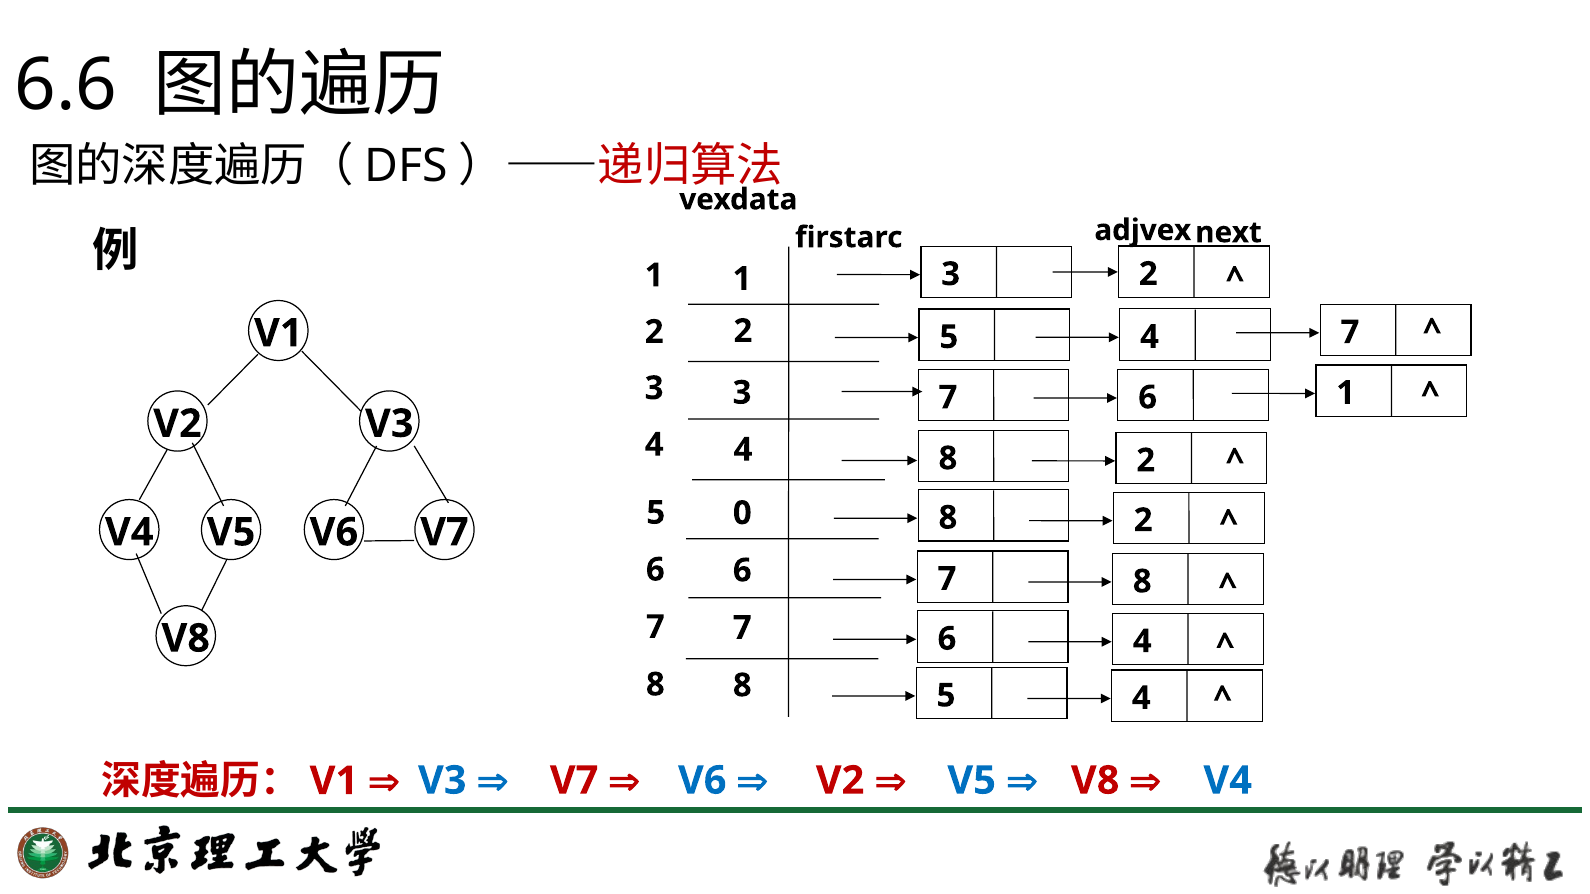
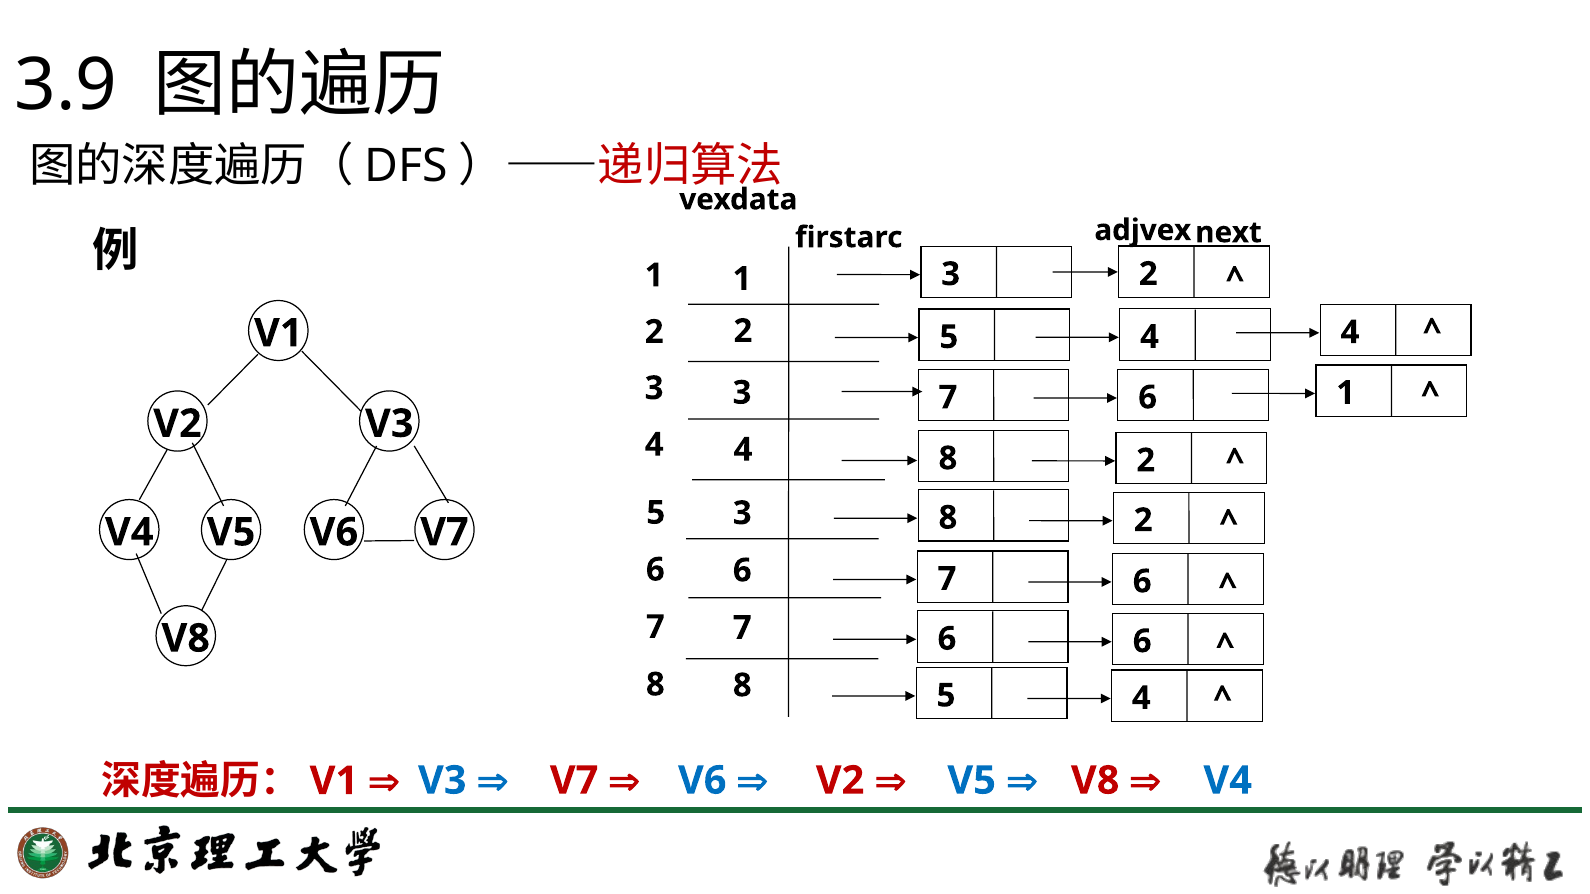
6.6: 6.6 -> 3.9 (66, 85)
4 7: 7 -> 4 (1350, 332)
5 0: 0 -> 3 (742, 513)
8: 8 -> 6 (1142, 582)
4: 4 -> 6 (1142, 642)
